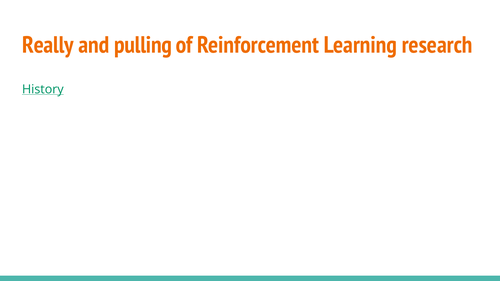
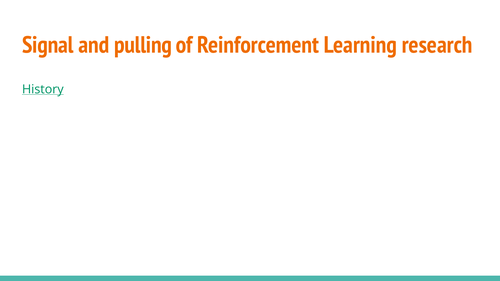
Really: Really -> Signal (48, 45)
